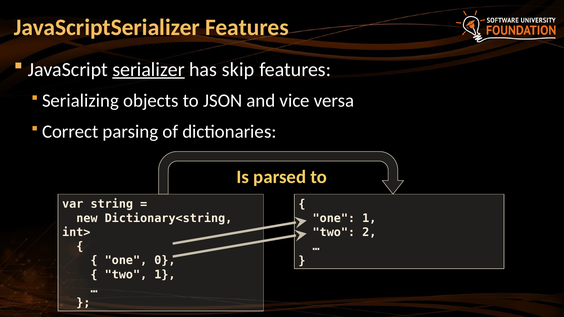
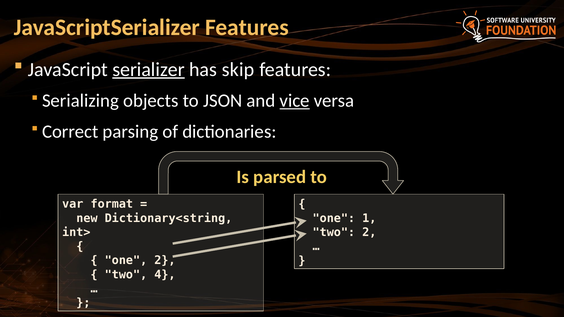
vice underline: none -> present (295, 101)
string: string -> format (112, 204)
one 0: 0 -> 2 (165, 261)
two 1: 1 -> 4 (165, 275)
